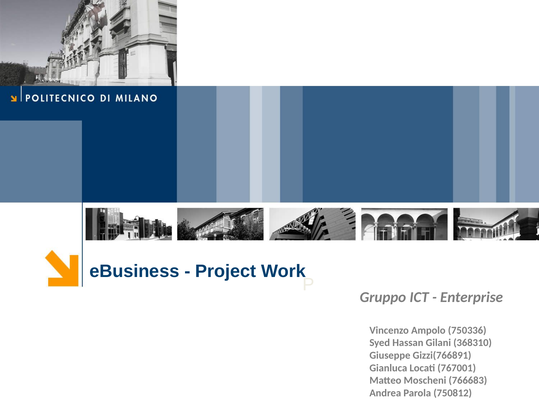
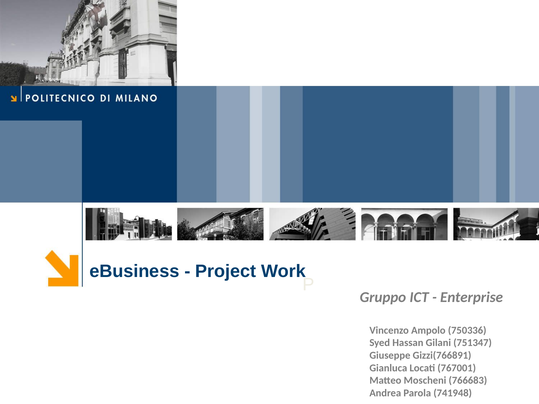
368310: 368310 -> 751347 (473, 343)
750812: 750812 -> 741948 (453, 393)
